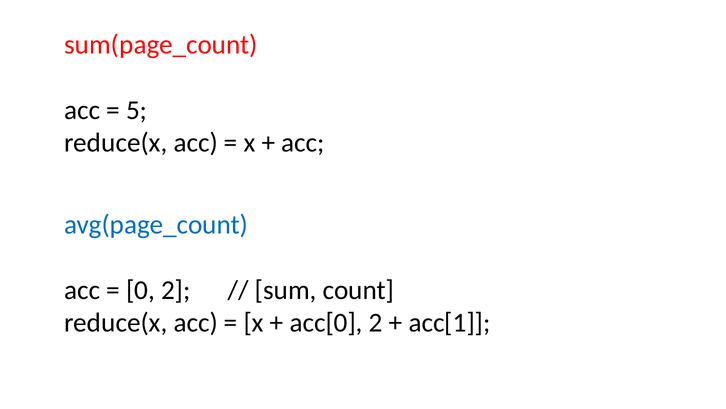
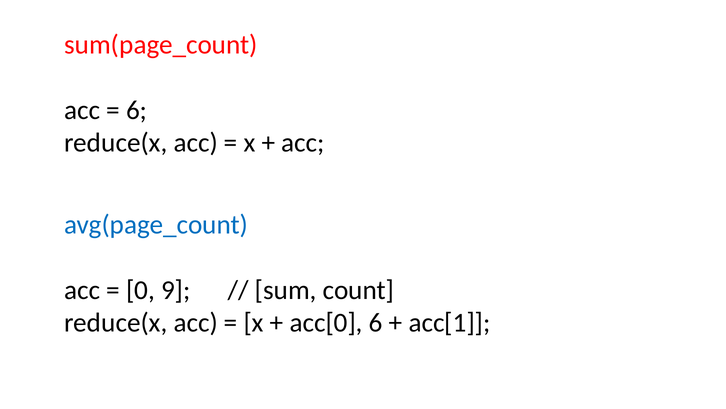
5: 5 -> 6 (137, 110)
0 2: 2 -> 9 (176, 290)
acc[0 2: 2 -> 6 (376, 322)
